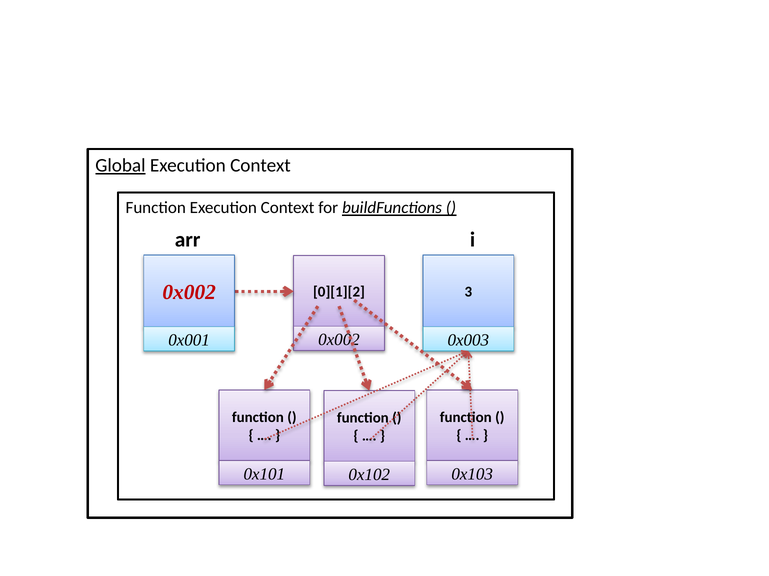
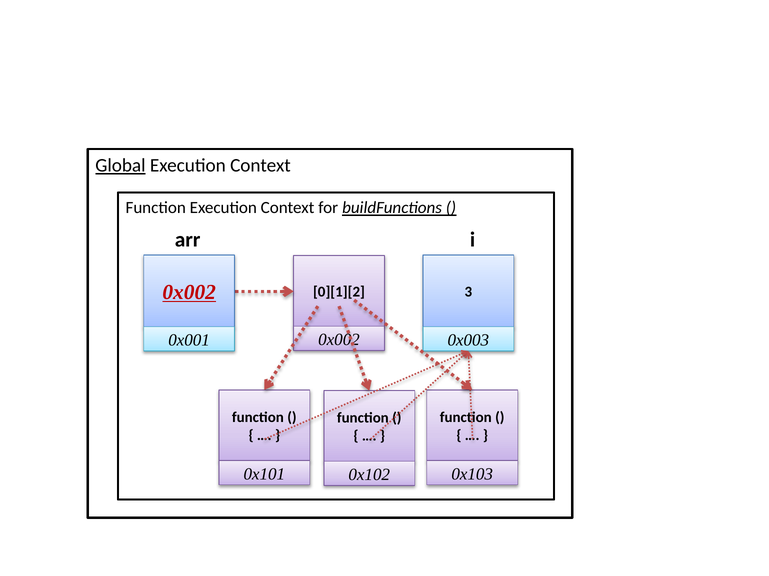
0x002 underline: none -> present (189, 293)
